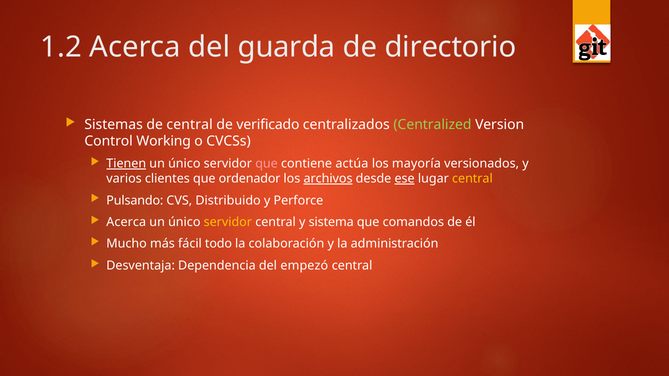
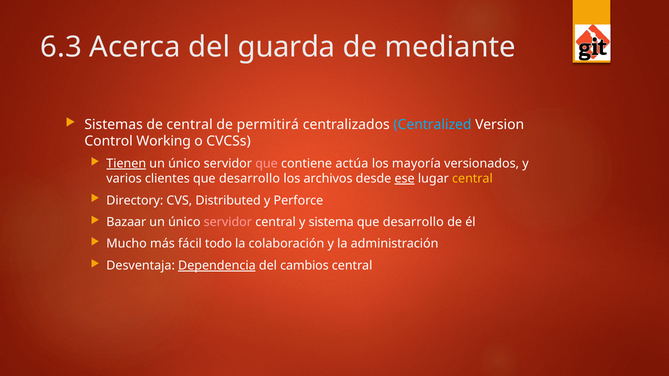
1.2: 1.2 -> 6.3 (61, 47)
directorio: directorio -> mediante (450, 47)
verificado: verificado -> permitirá (268, 125)
Centralized colour: light green -> light blue (432, 125)
clientes que ordenador: ordenador -> desarrollo (249, 179)
archivos underline: present -> none (328, 179)
Pulsando: Pulsando -> Directory (135, 201)
Distribuido: Distribuido -> Distributed (228, 201)
Acerca: Acerca -> Bazaar (126, 222)
servidor colour: yellow -> pink (228, 222)
comandos: comandos -> desarrollo (413, 222)
Dependencia underline: none -> present (217, 266)
empezó: empezó -> cambios (304, 266)
